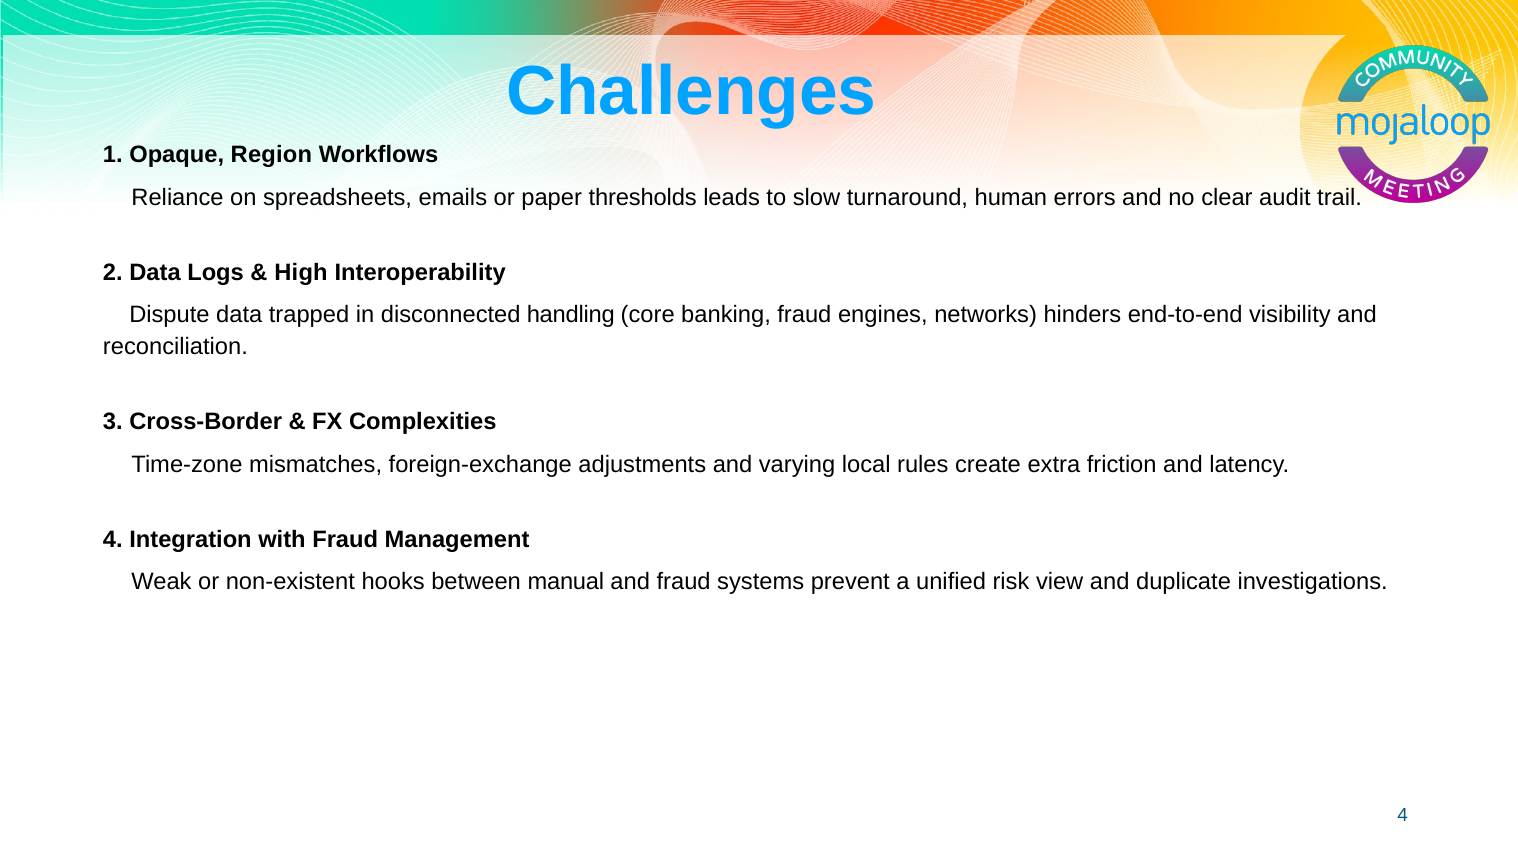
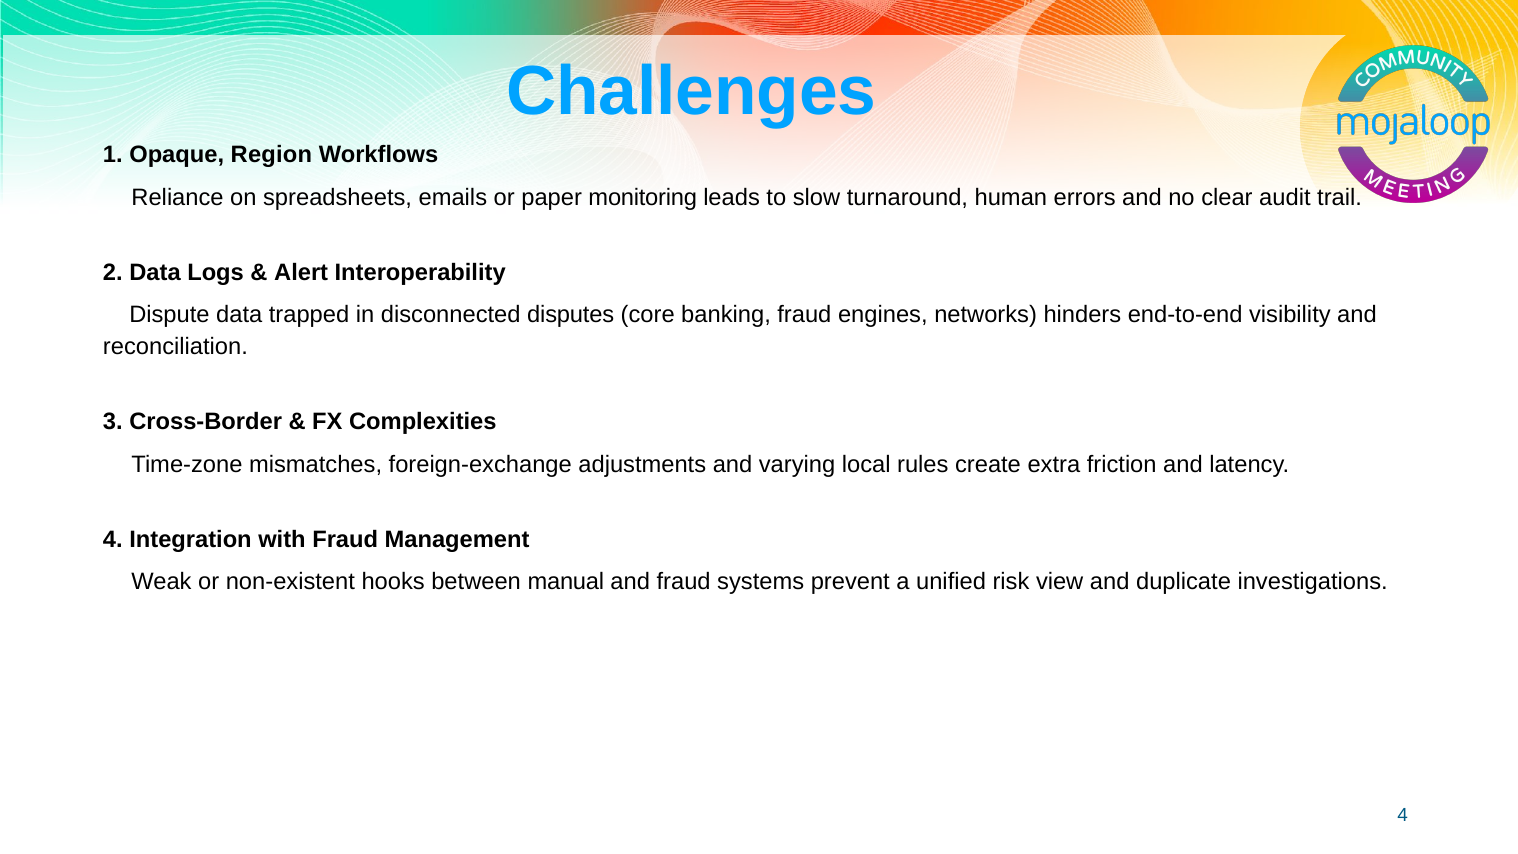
thresholds: thresholds -> monitoring (643, 197)
High: High -> Alert (301, 272)
handling: handling -> disputes (571, 314)
